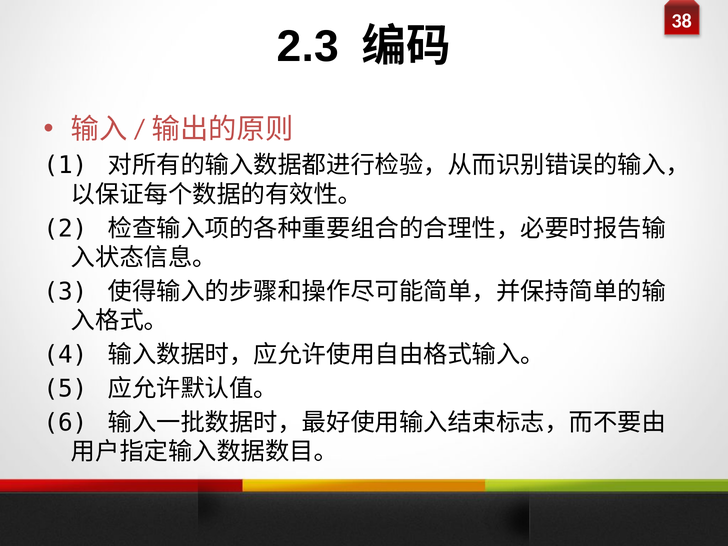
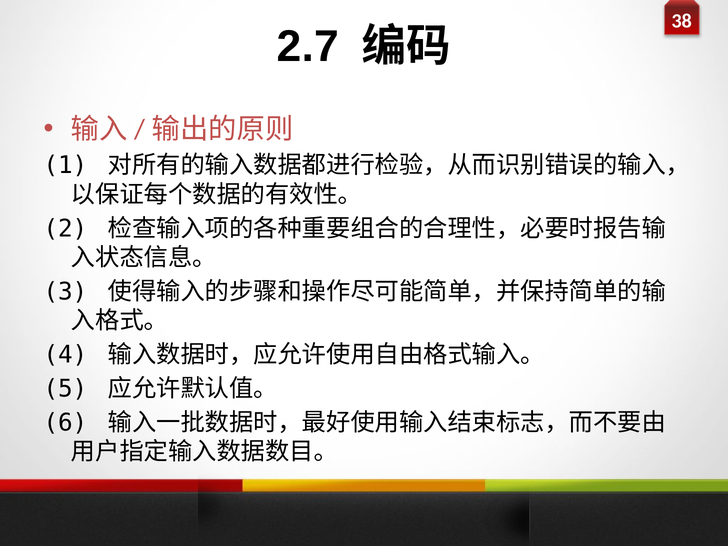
2.3: 2.3 -> 2.7 (308, 46)
